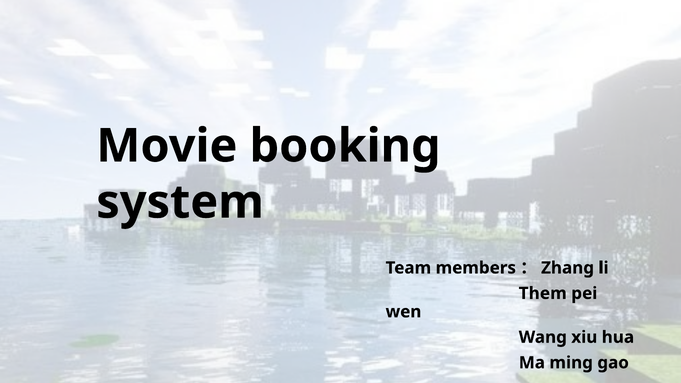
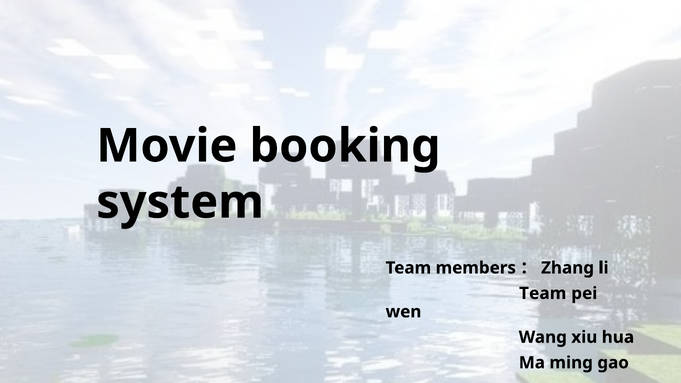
Them: Them -> Team (543, 293)
